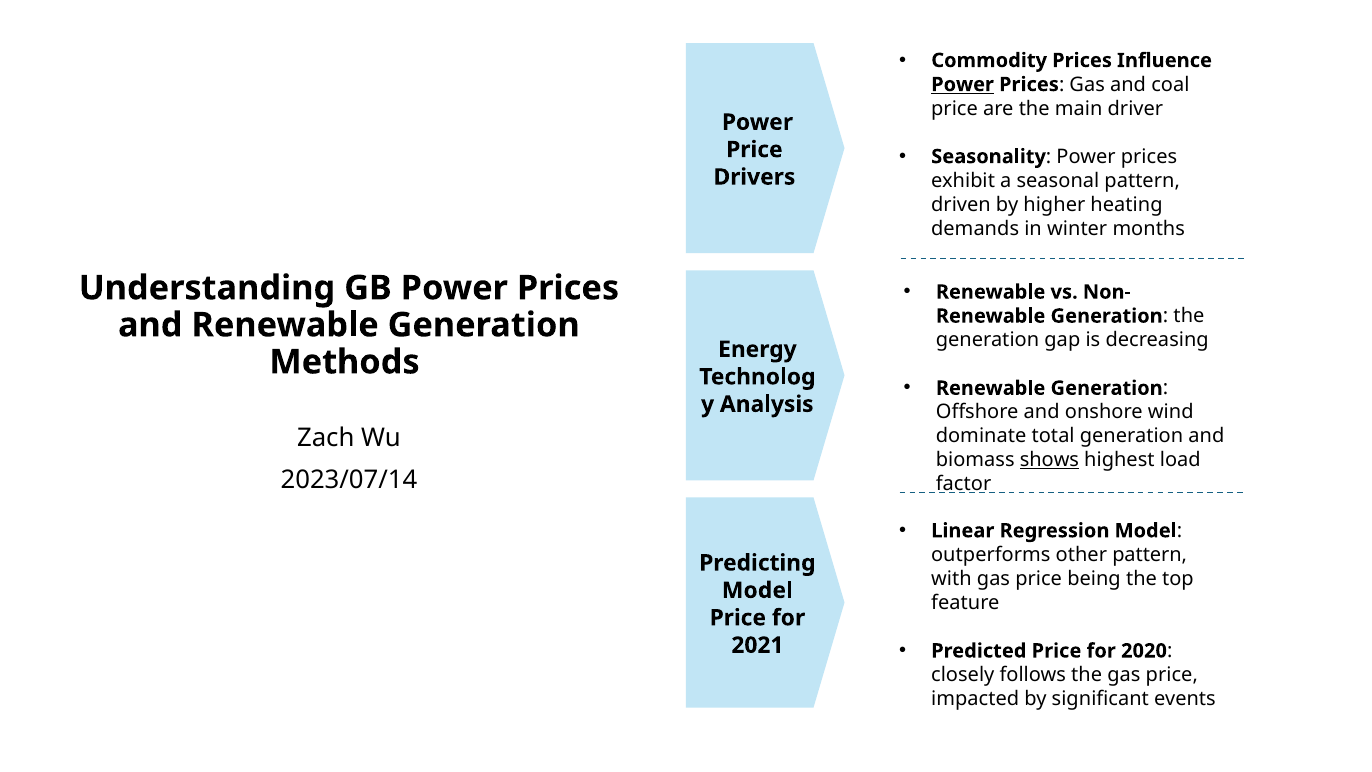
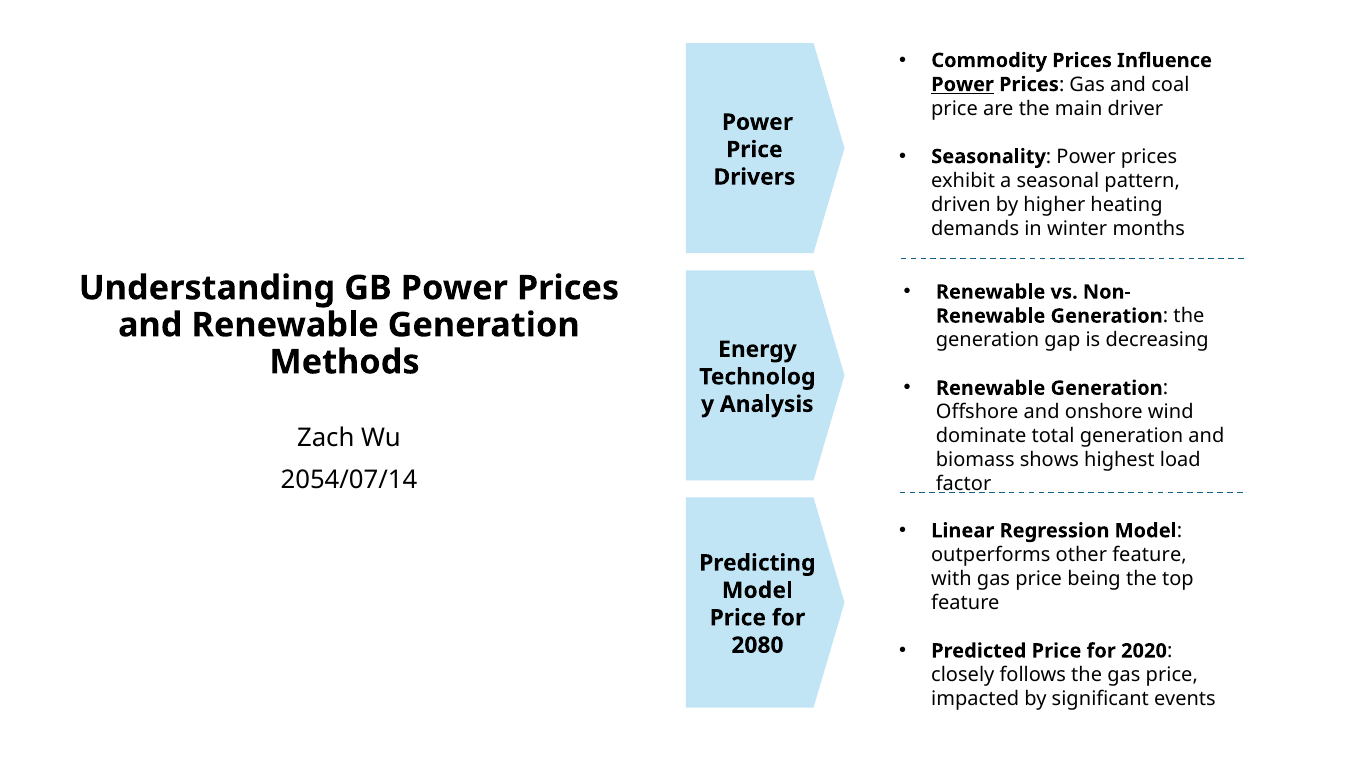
shows underline: present -> none (1049, 460)
2023/07/14: 2023/07/14 -> 2054/07/14 (349, 480)
other pattern: pattern -> feature (1150, 555)
2021: 2021 -> 2080 (757, 645)
